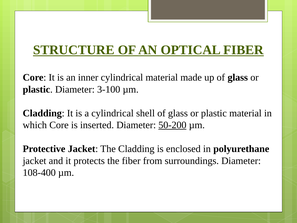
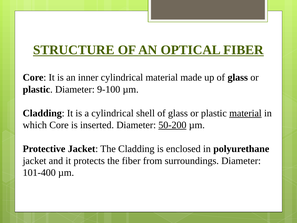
3-100: 3-100 -> 9-100 (109, 89)
material underline: none -> present (245, 113)
108-400: 108-400 -> 101-400 (39, 172)
